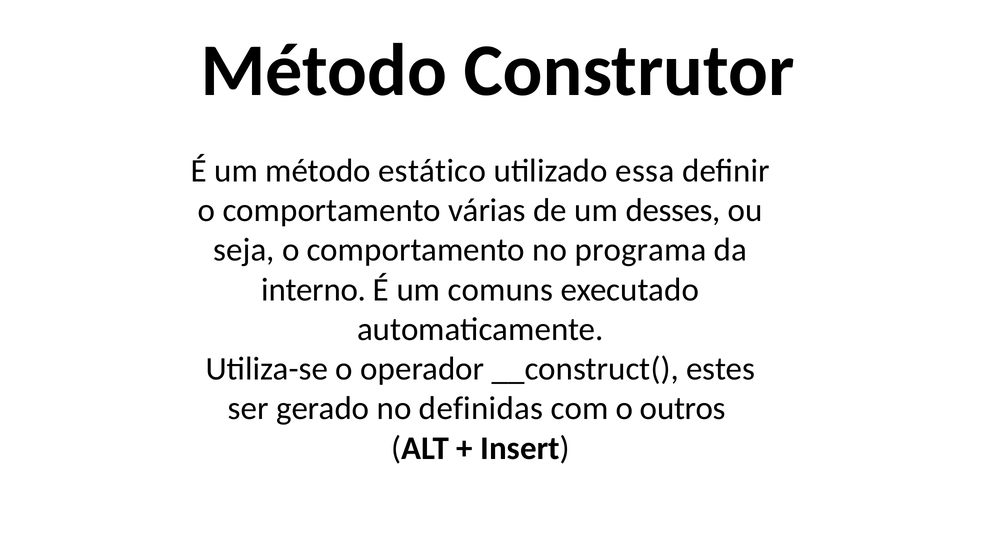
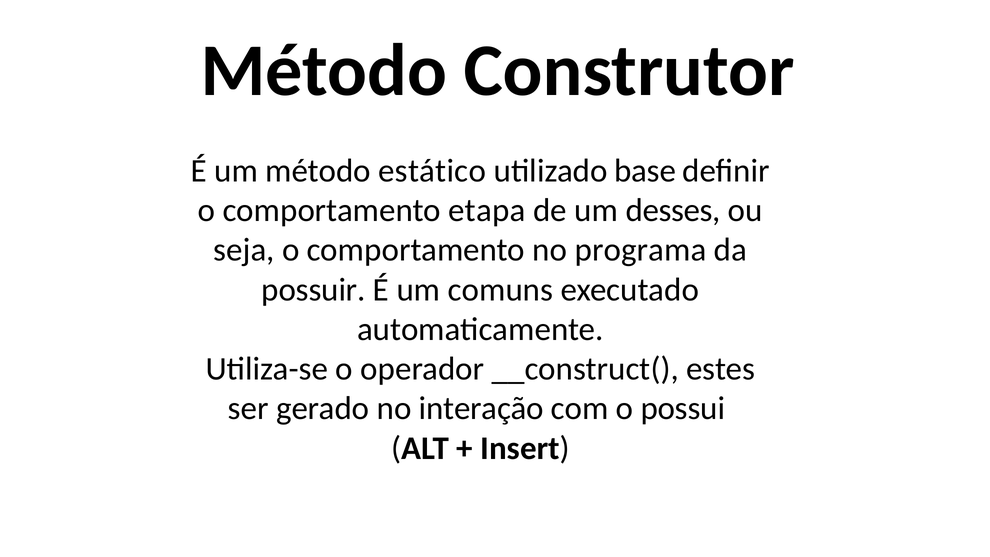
essa: essa -> base (645, 171)
várias: várias -> etapa (487, 210)
interno: interno -> possuir (314, 290)
definidas: definidas -> interação (481, 408)
outros: outros -> possui (683, 408)
